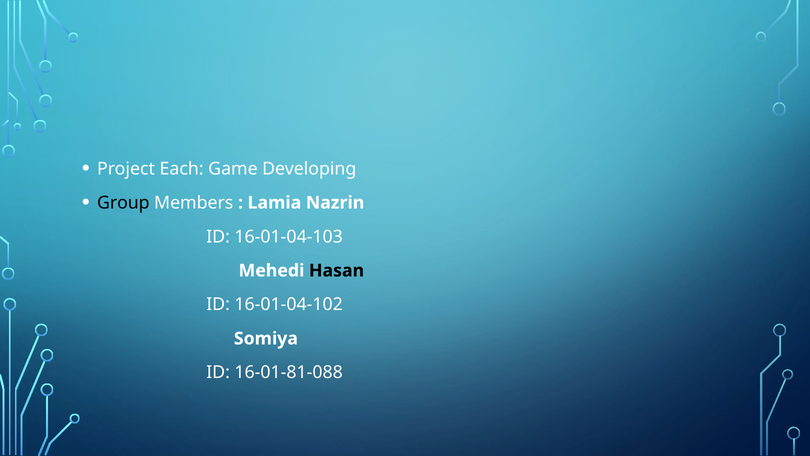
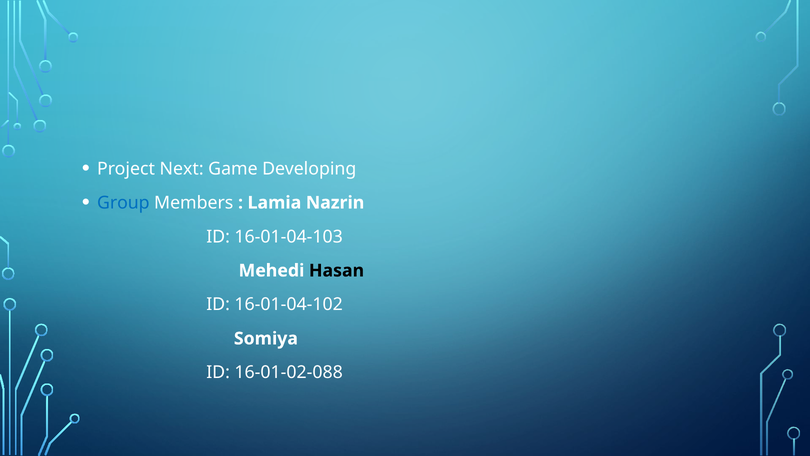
Each: Each -> Next (182, 169)
Group colour: black -> blue (123, 203)
16-01-81-088: 16-01-81-088 -> 16-01-02-088 (289, 372)
